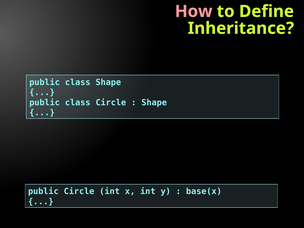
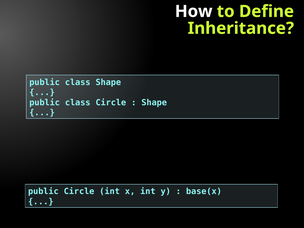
How colour: pink -> white (194, 11)
